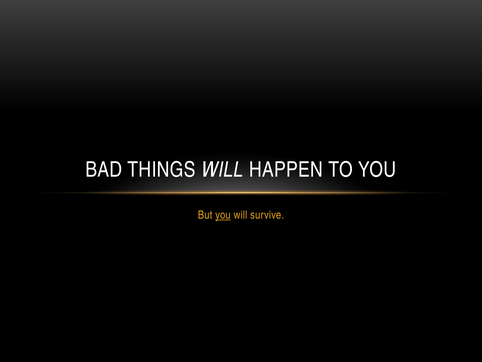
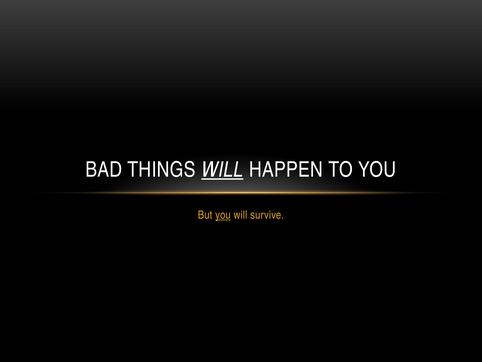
WILL underline: none -> present (222, 170)
